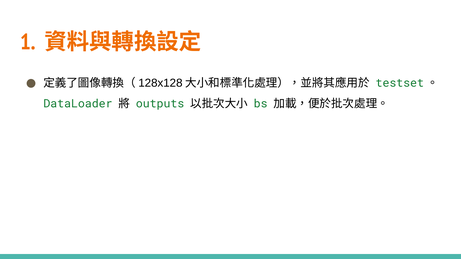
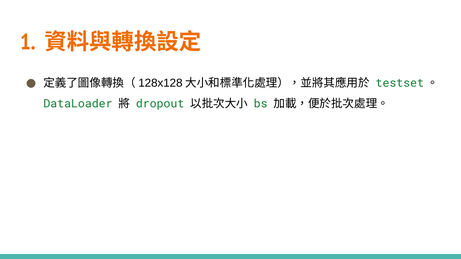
outputs: outputs -> dropout (160, 104)
